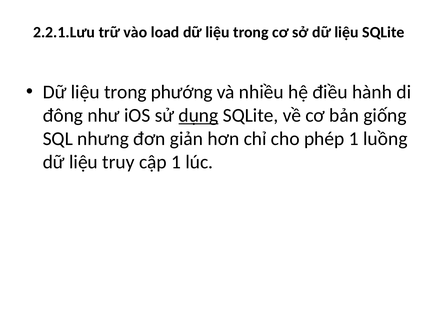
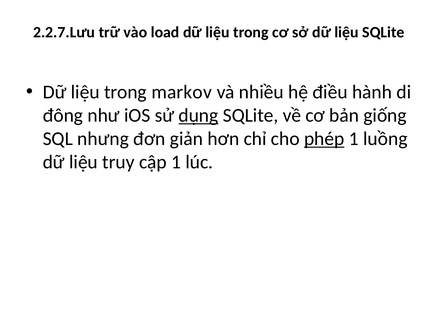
2.2.1.Lưu: 2.2.1.Lưu -> 2.2.7.Lưu (64, 32)
phướng: phướng -> markov (182, 92)
phép underline: none -> present (324, 139)
